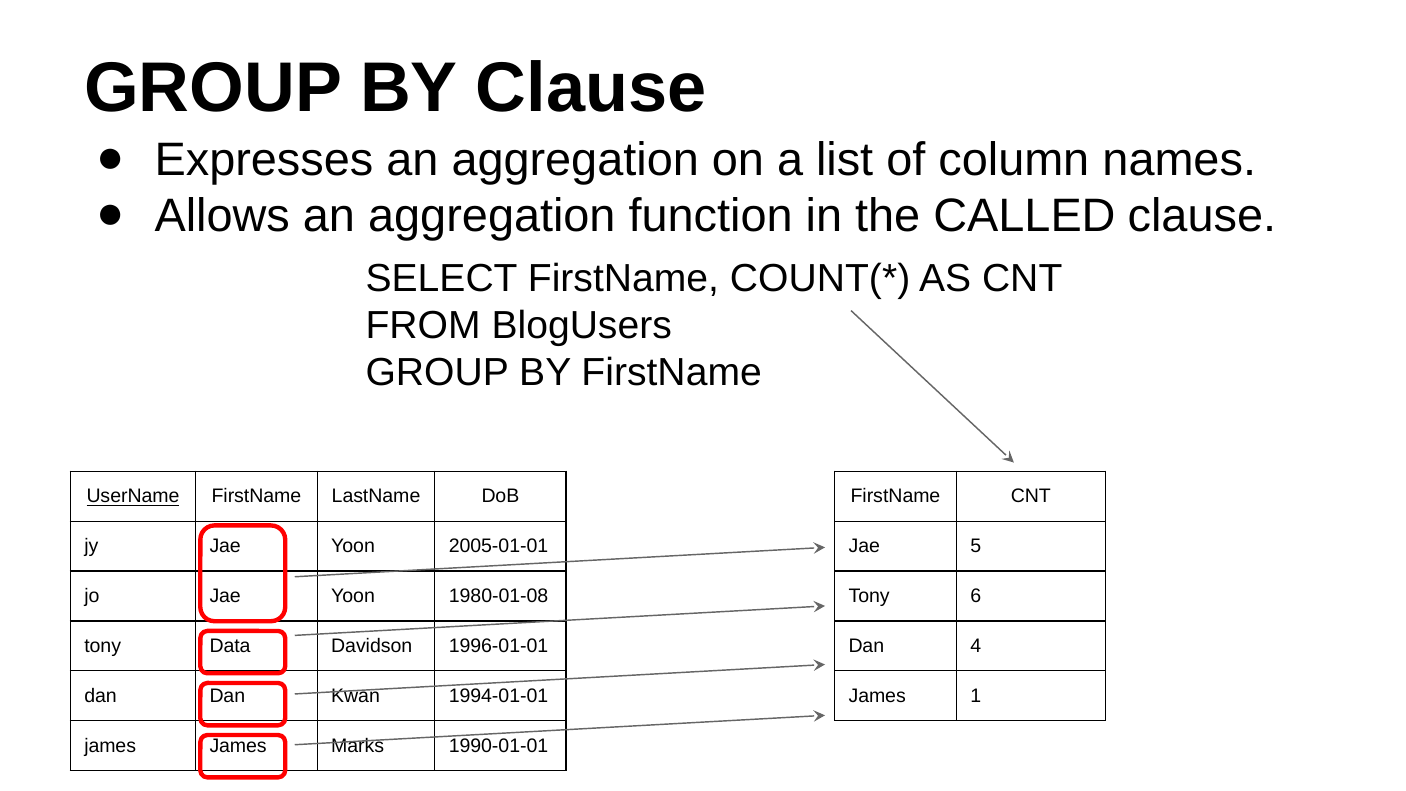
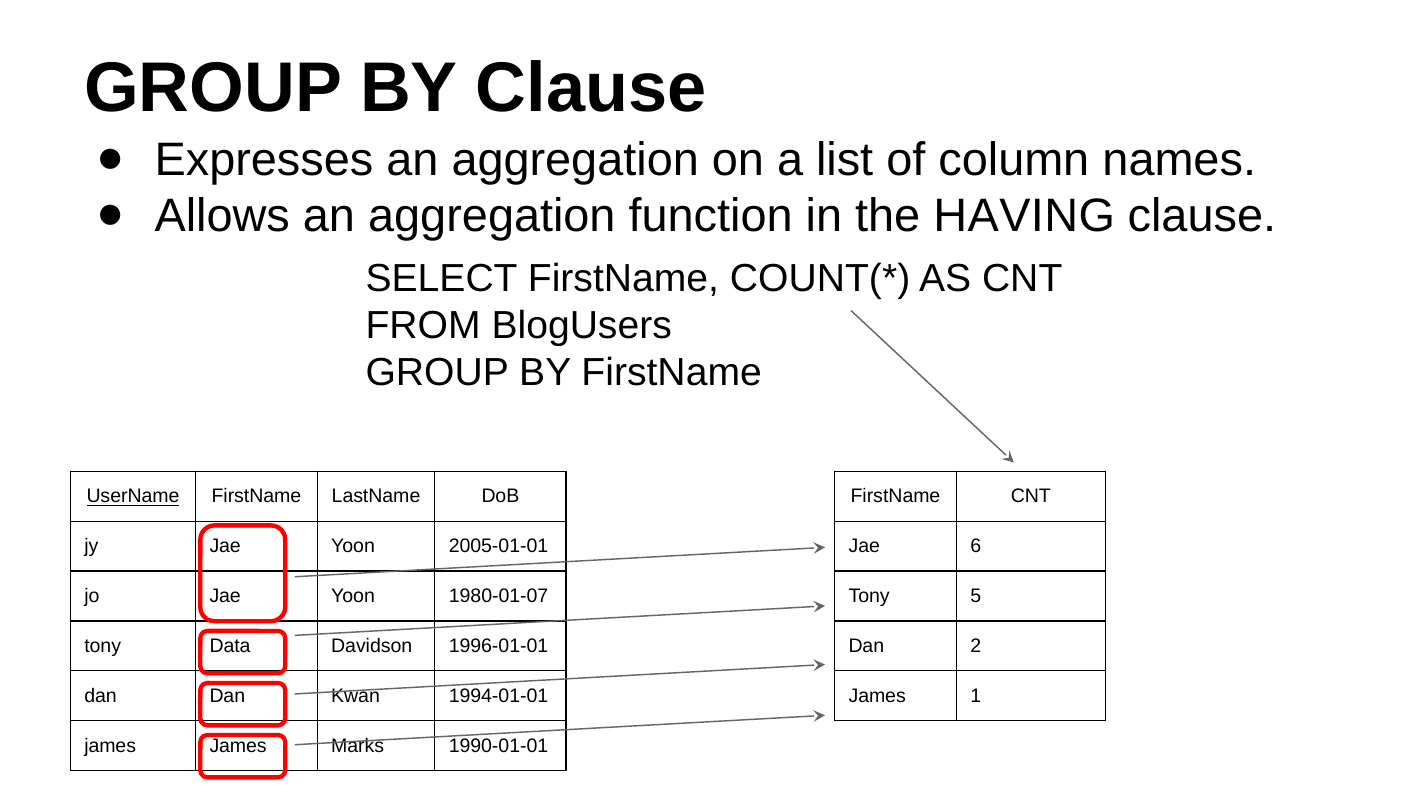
CALLED: CALLED -> HAVING (1024, 216)
5: 5 -> 6 (976, 546)
1980-01-08: 1980-01-08 -> 1980-01-07 (499, 596)
6: 6 -> 5 (976, 596)
4: 4 -> 2 (976, 646)
